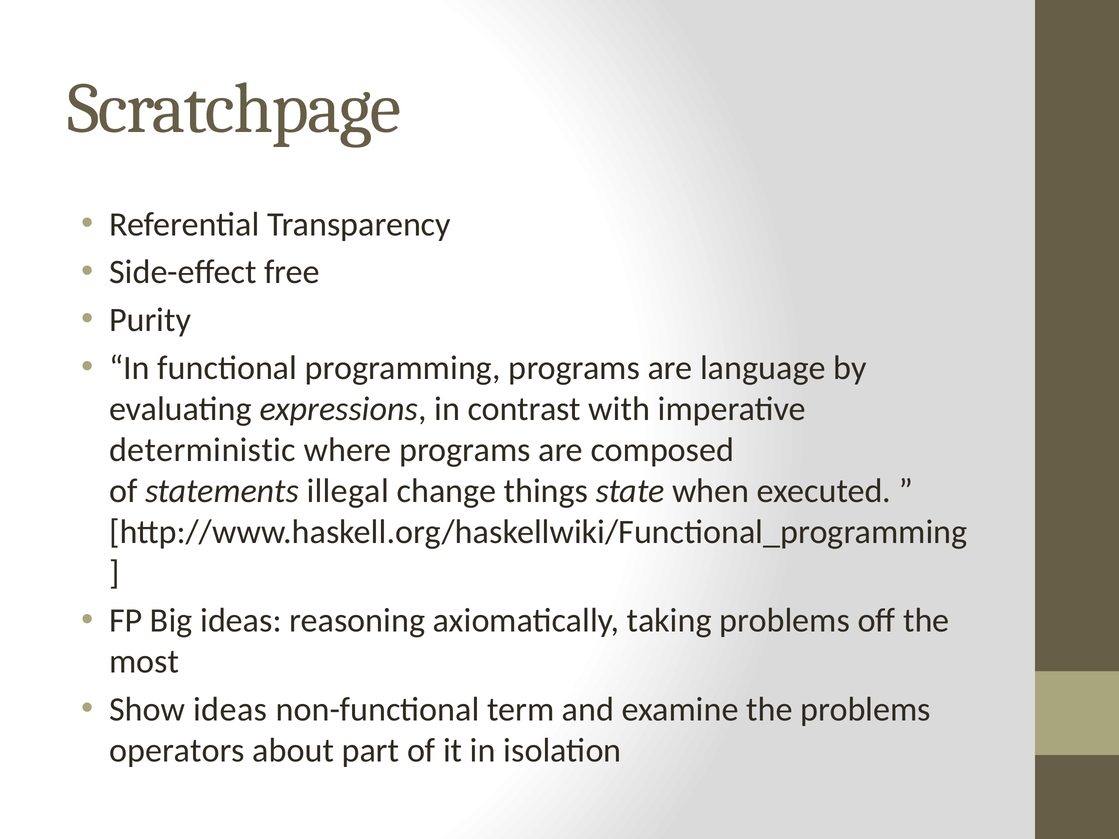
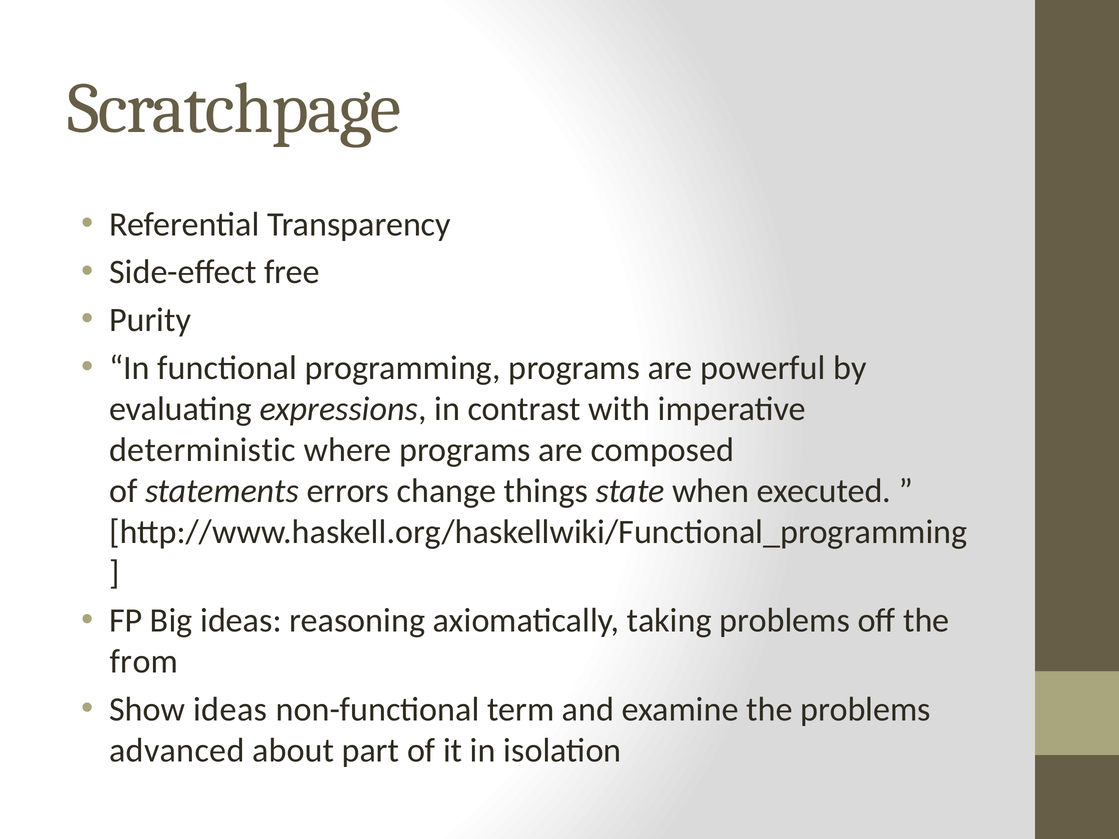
language: language -> powerful (763, 368)
illegal: illegal -> errors (348, 491)
most: most -> from (144, 662)
operators: operators -> advanced (177, 751)
